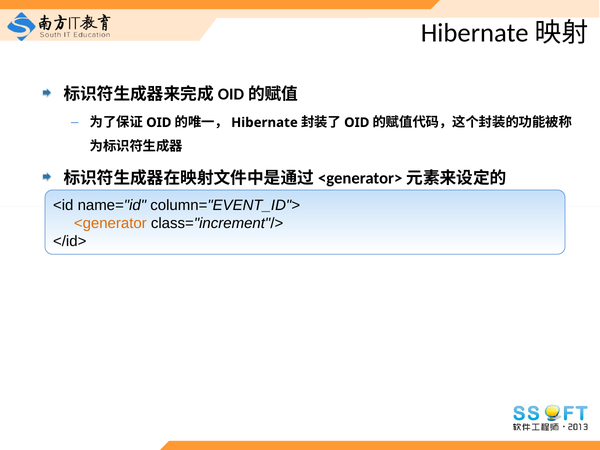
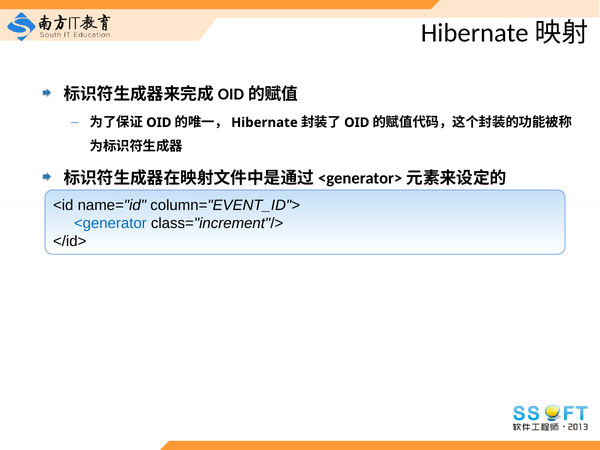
<generator colour: orange -> blue (110, 223)
